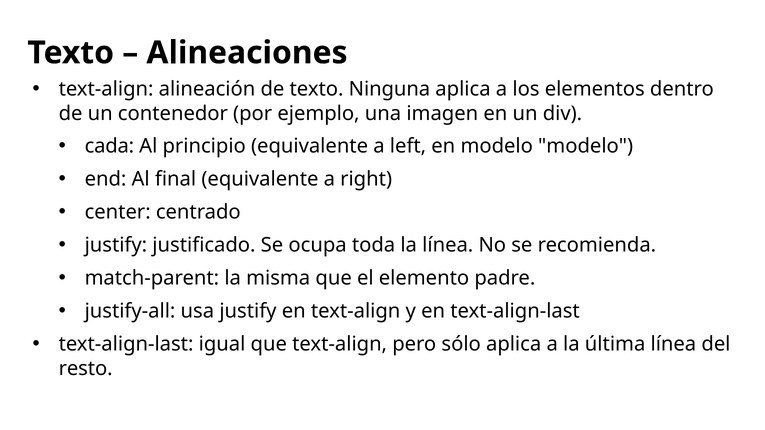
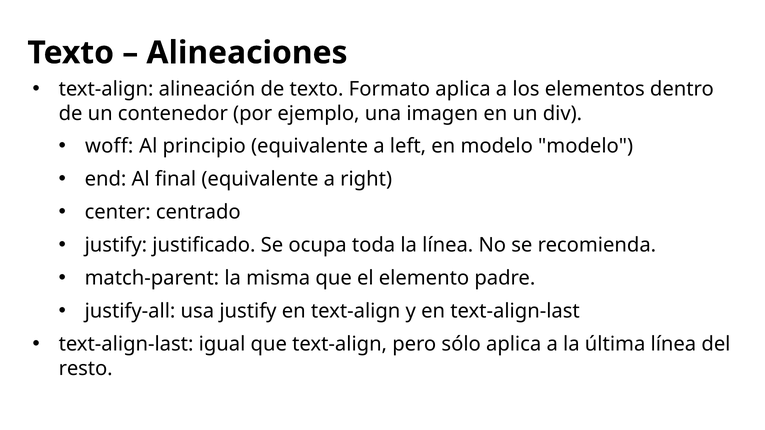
Ninguna: Ninguna -> Formato (389, 89)
cada: cada -> woff (109, 146)
